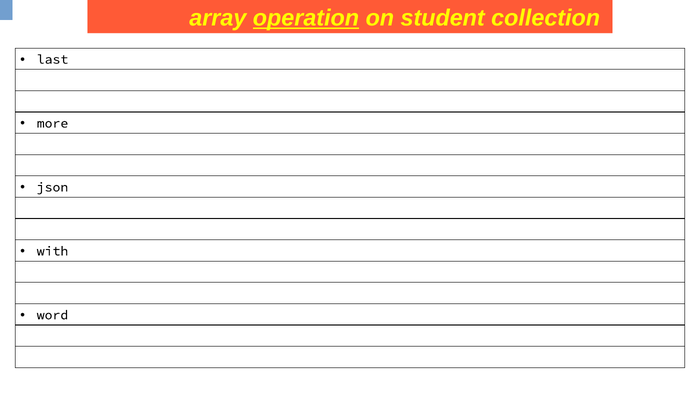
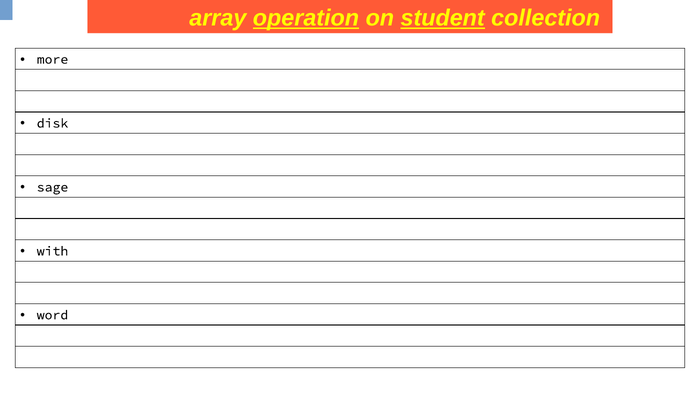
student underline: none -> present (443, 18)
last: last -> more (52, 59)
more: more -> disk (52, 123)
json: json -> sage (52, 187)
